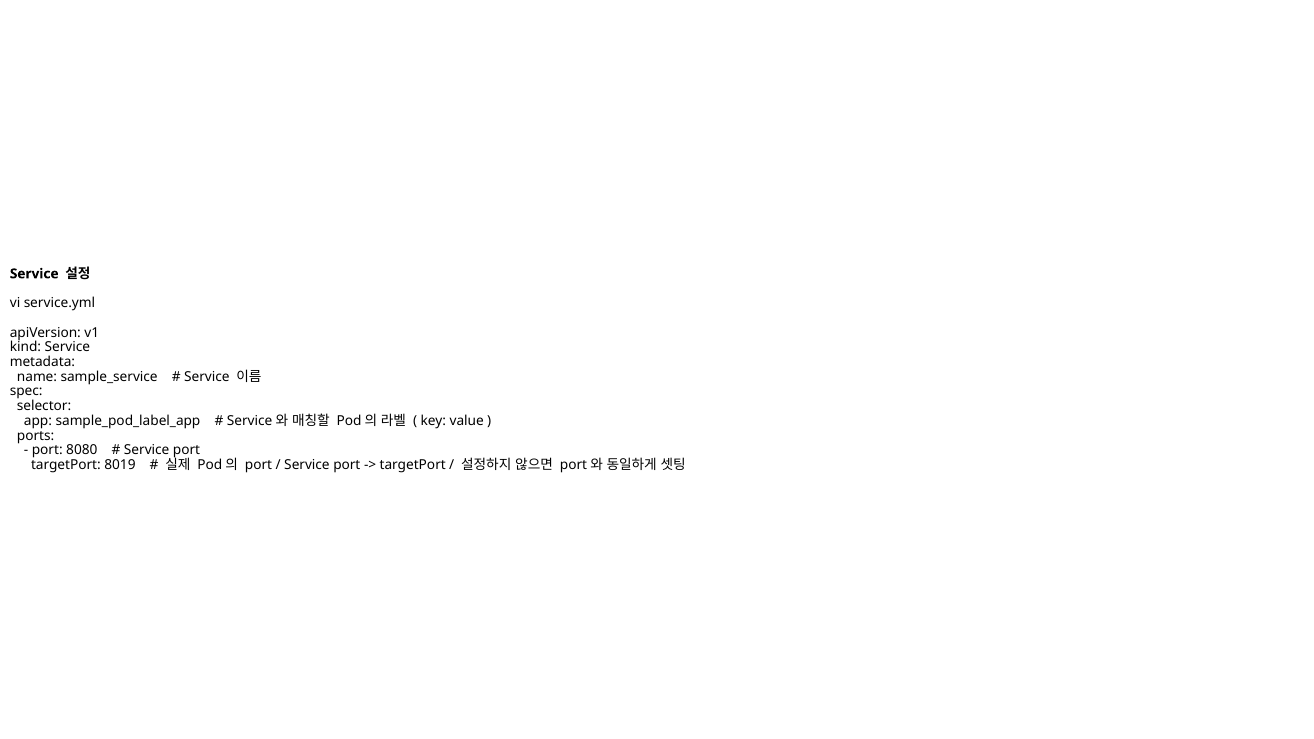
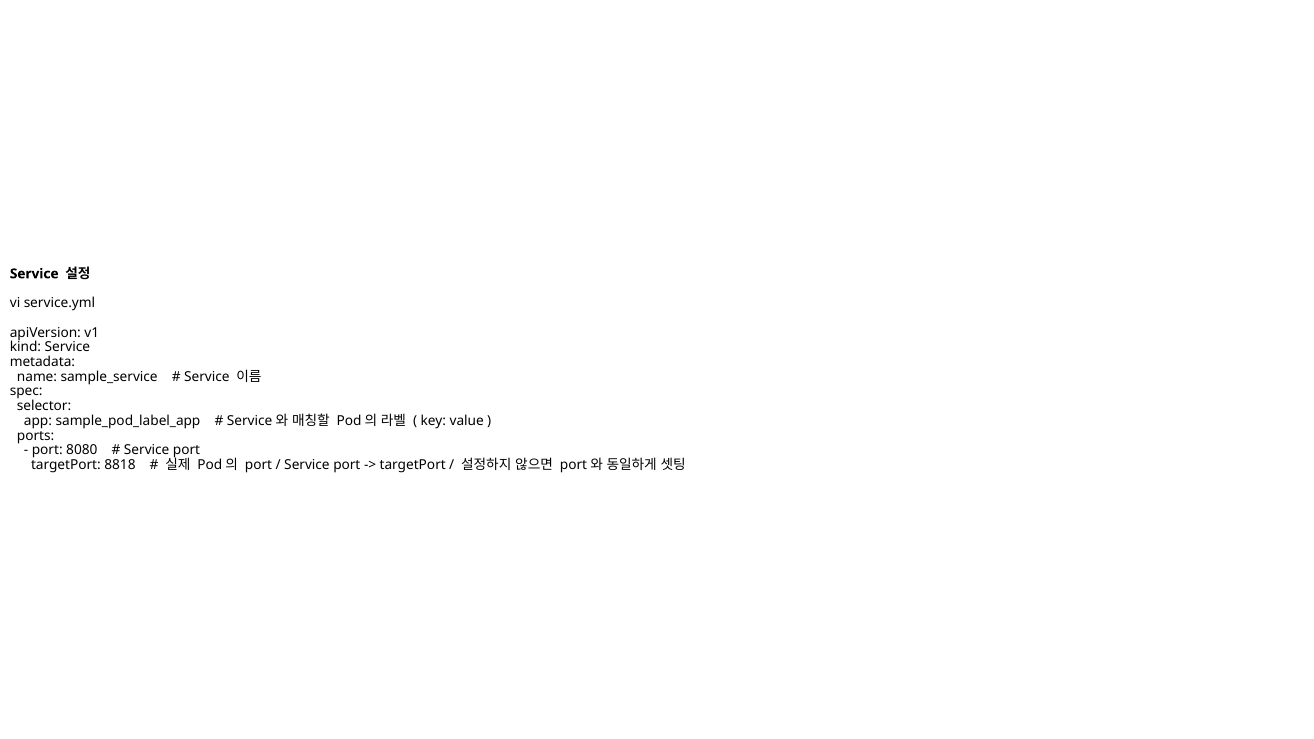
8019: 8019 -> 8818 (120, 465)
